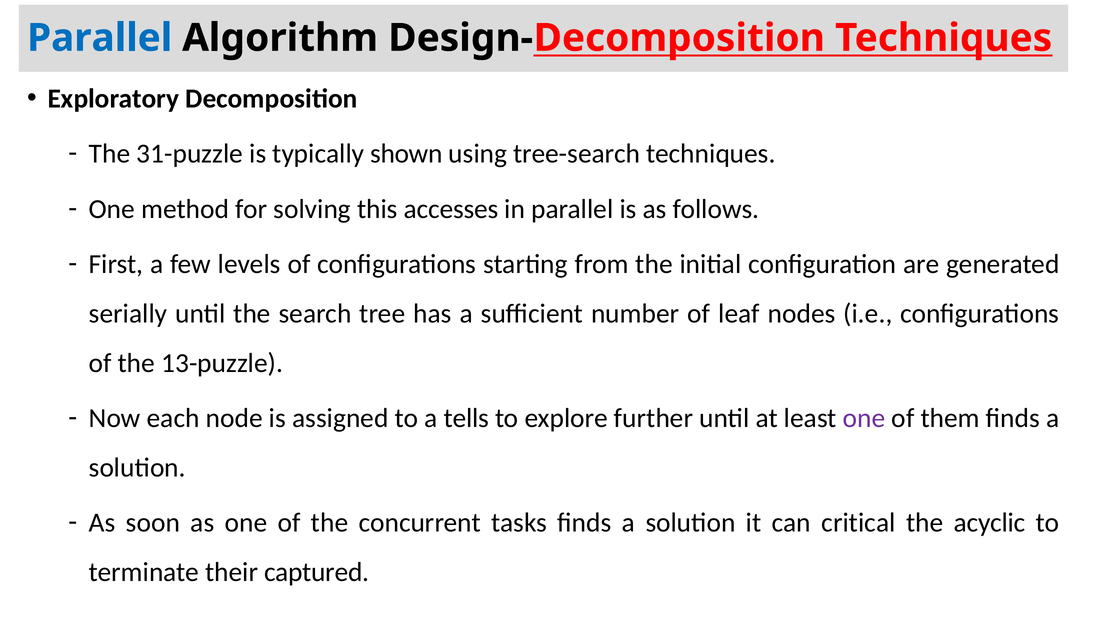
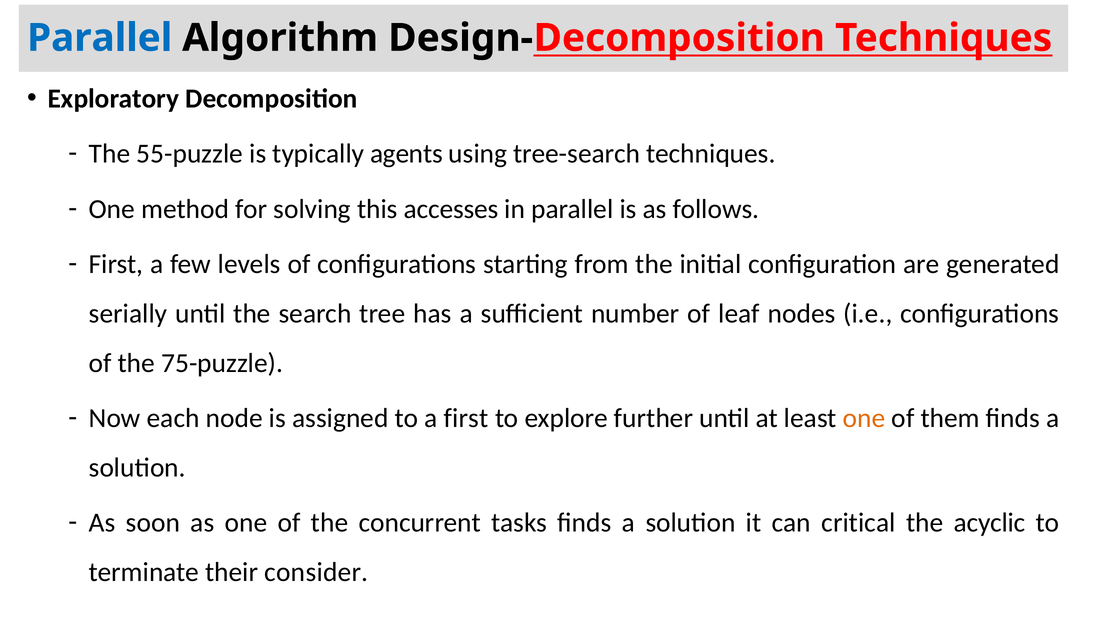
31-puzzle: 31-puzzle -> 55-puzzle (190, 154)
shown: shown -> agents (406, 154)
13-puzzle: 13-puzzle -> 75-puzzle (222, 363)
a tells: tells -> first (466, 418)
one colour: purple -> orange (864, 418)
captured: captured -> consider (316, 572)
